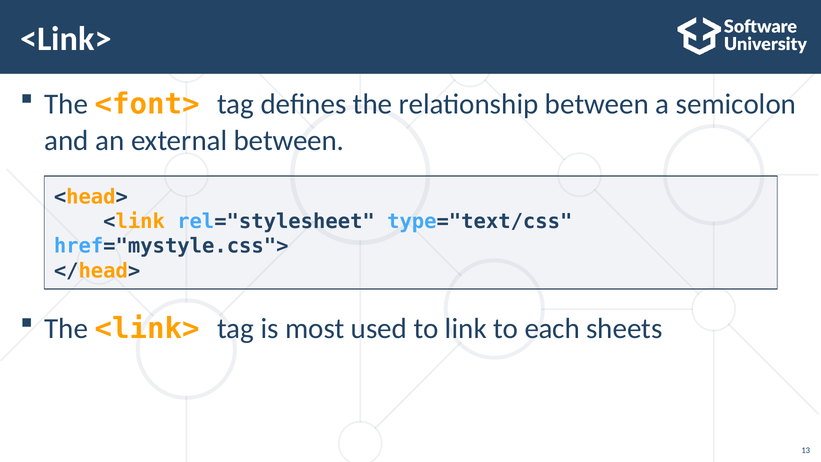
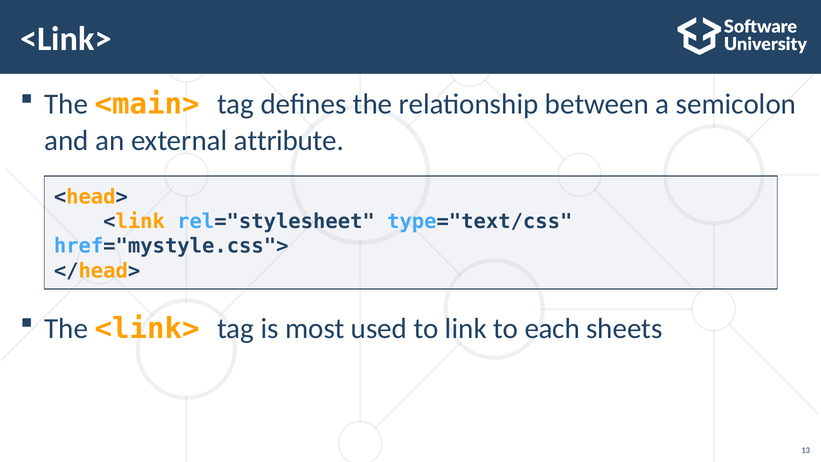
<font>: <font> -> <main> (147, 104)
external between: between -> attribute (289, 141)
